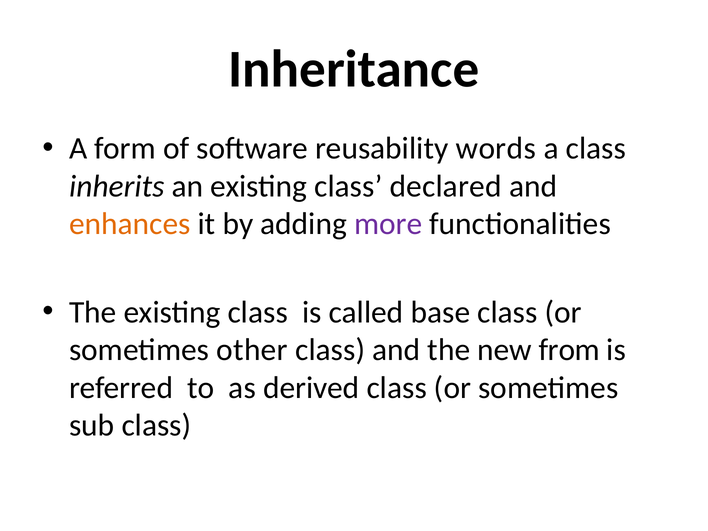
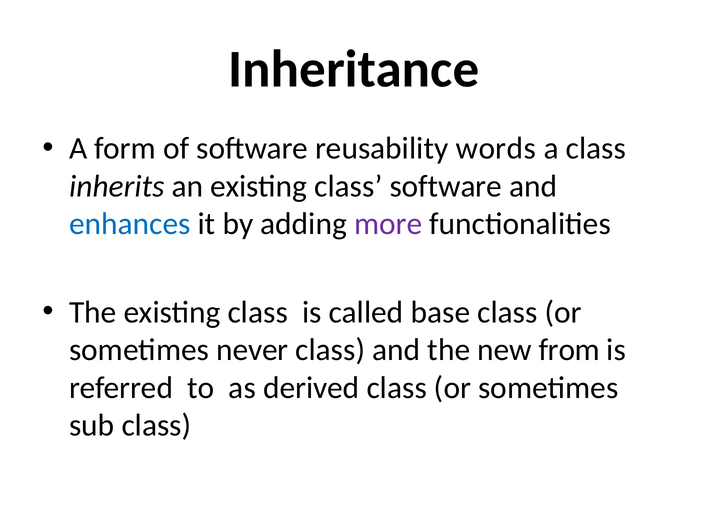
class declared: declared -> software (446, 186)
enhances colour: orange -> blue (130, 224)
other: other -> never (252, 350)
